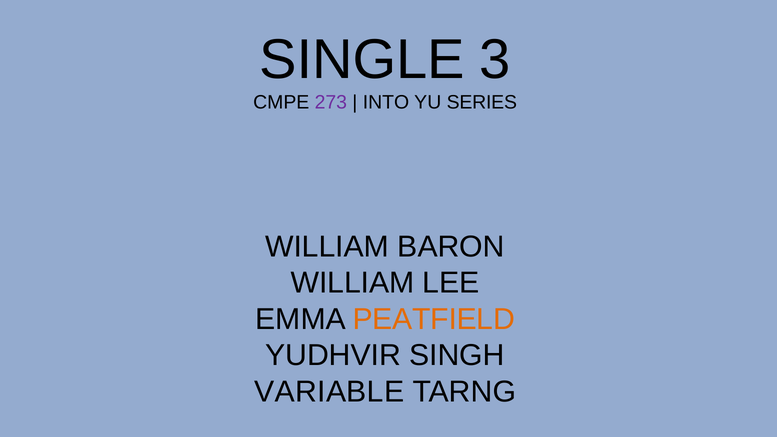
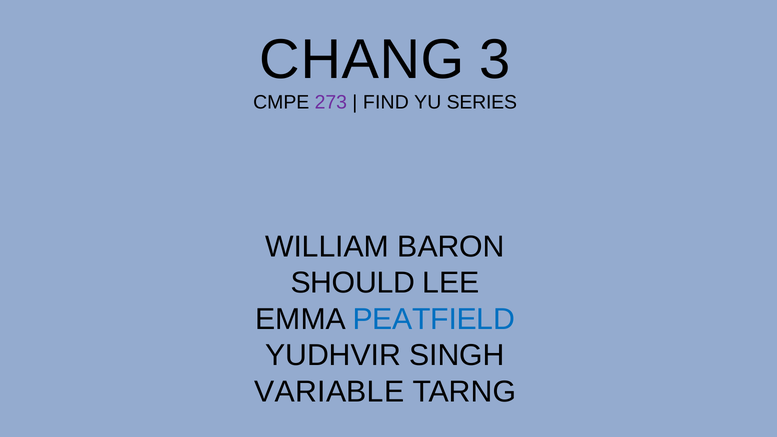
SINGLE: SINGLE -> CHANG (362, 60)
INTO: INTO -> FIND (386, 102)
WILLIAM: WILLIAM -> SHOULD (353, 283)
PEATFIELD colour: orange -> blue (434, 319)
